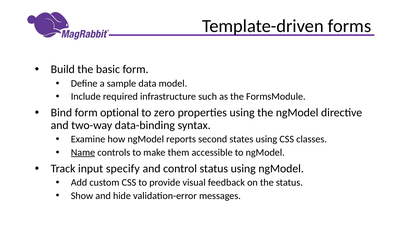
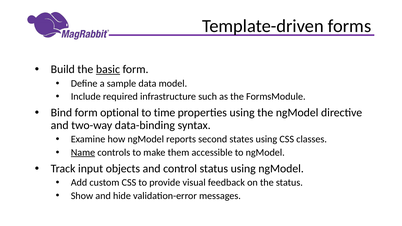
basic underline: none -> present (108, 69)
zero: zero -> time (165, 113)
specify: specify -> objects (123, 169)
